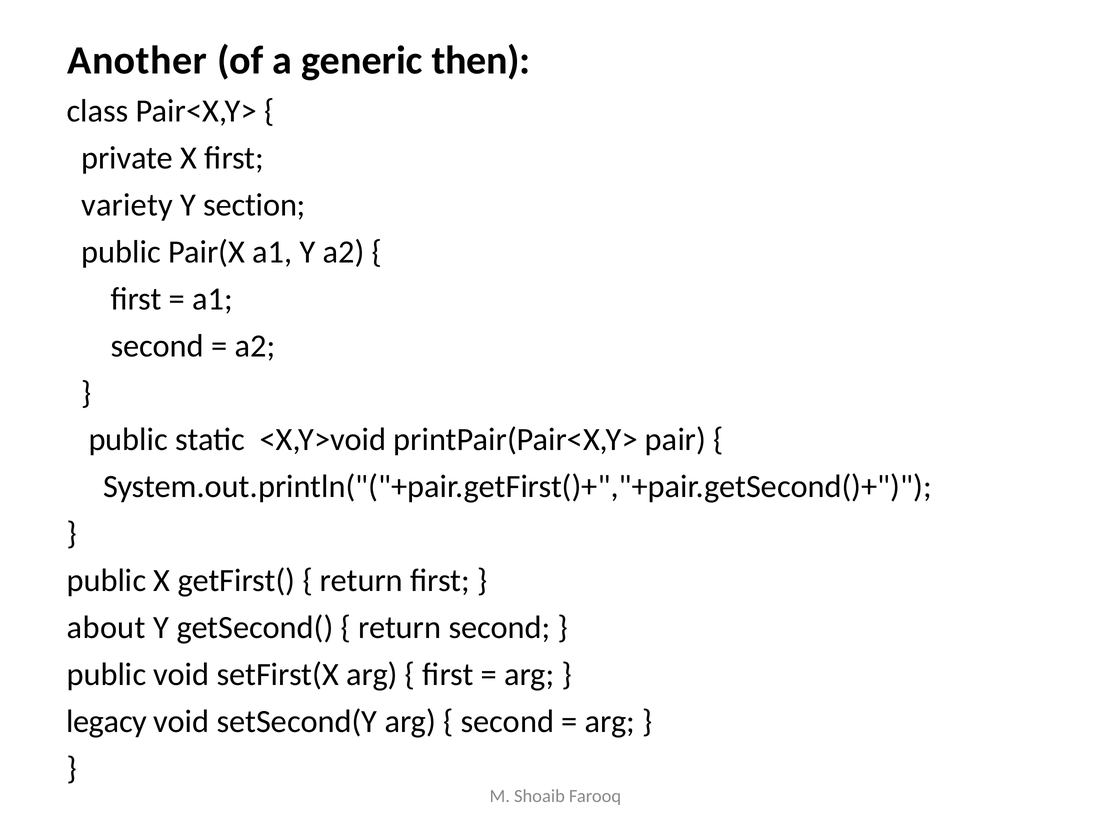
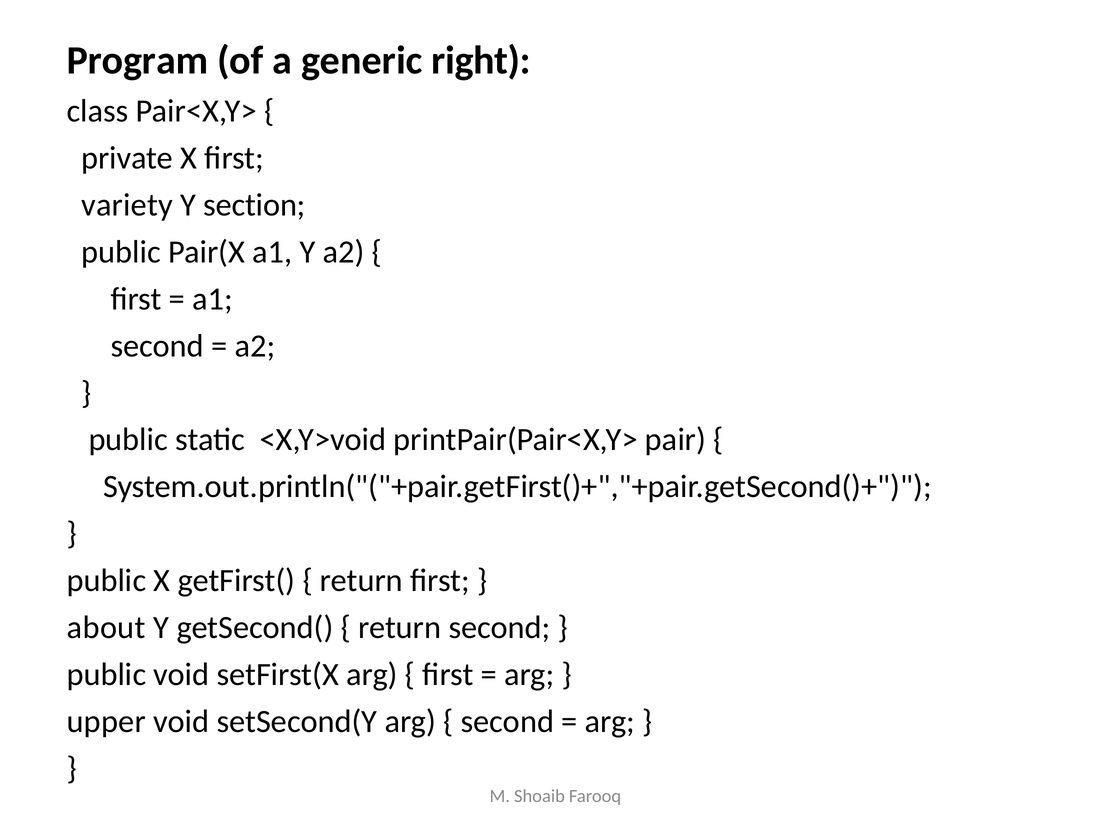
Another: Another -> Program (137, 60)
then: then -> right (481, 60)
legacy: legacy -> upper (106, 721)
